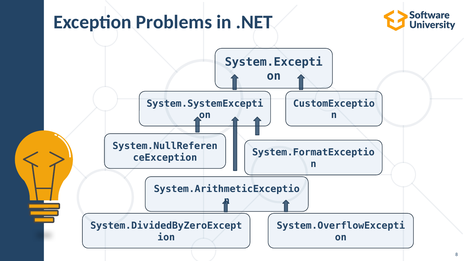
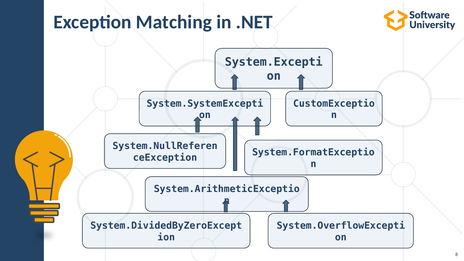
Problems: Problems -> Matching (174, 22)
